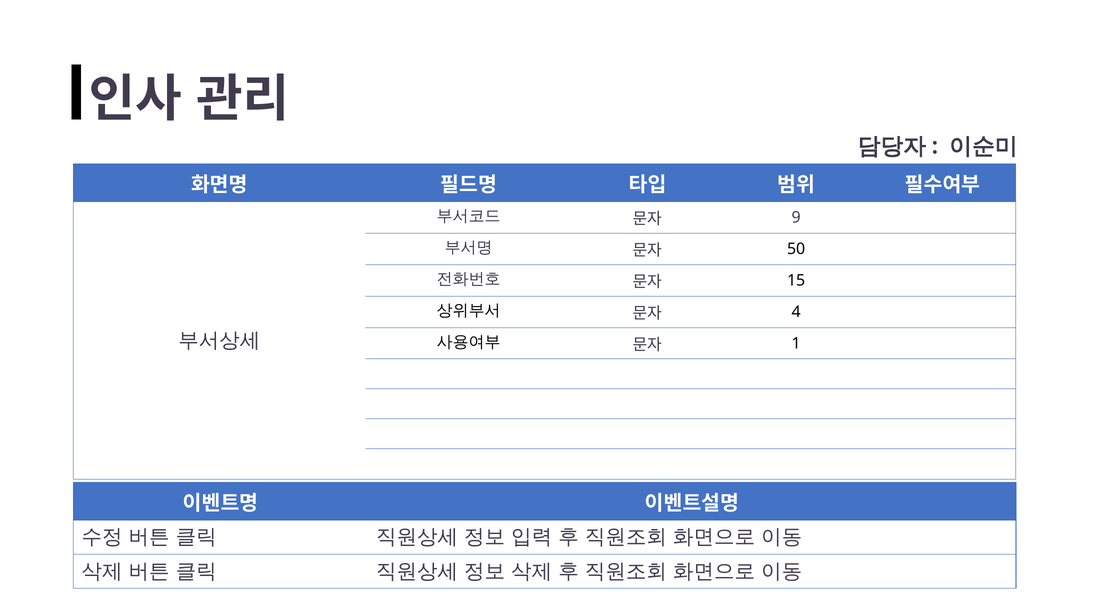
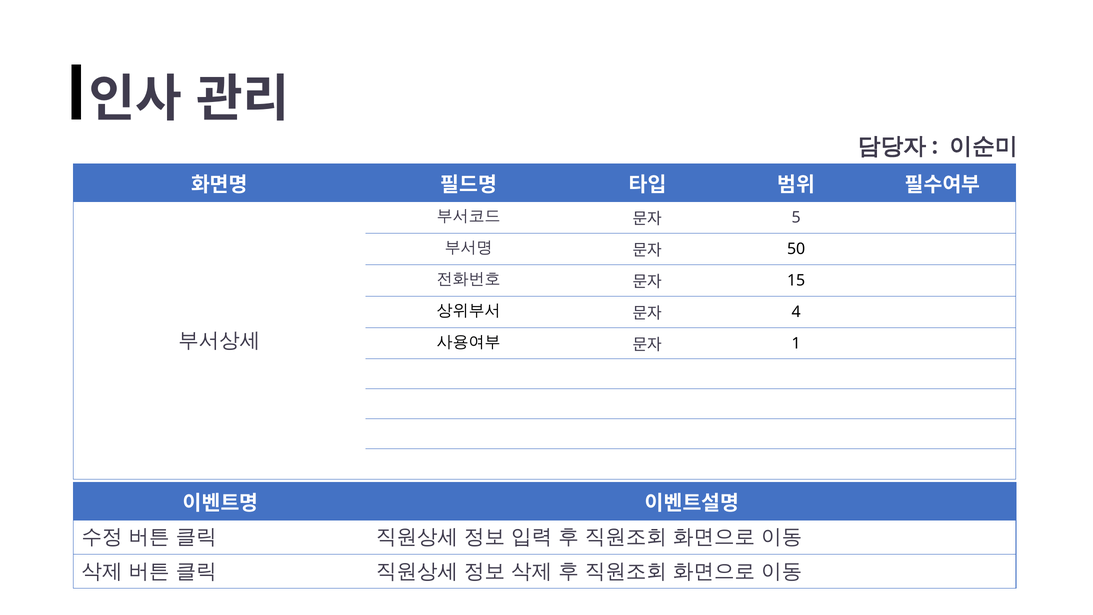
9: 9 -> 5 (796, 217)
